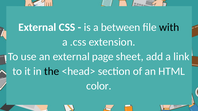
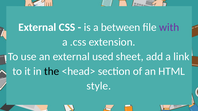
with colour: black -> purple (169, 27)
page: page -> used (103, 57)
color: color -> style (99, 86)
